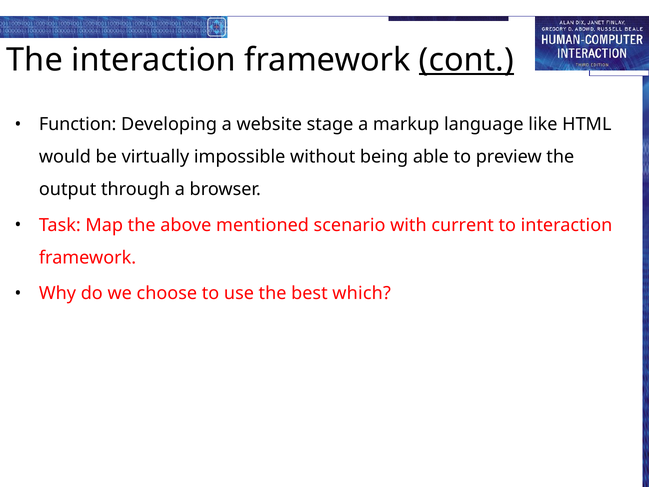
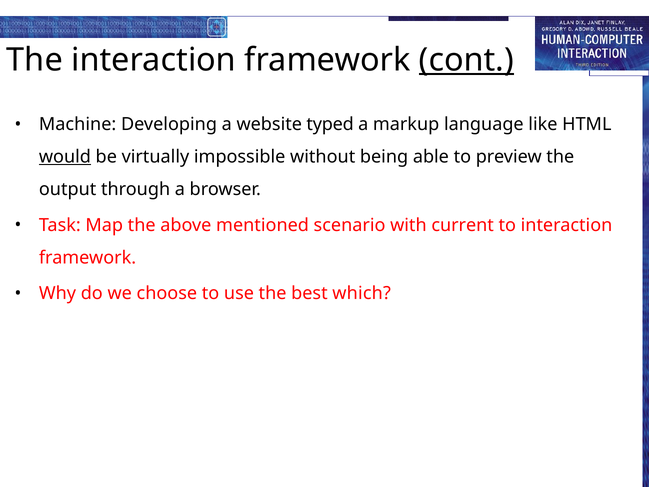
Function: Function -> Machine (78, 124)
stage: stage -> typed (330, 124)
would underline: none -> present (65, 157)
